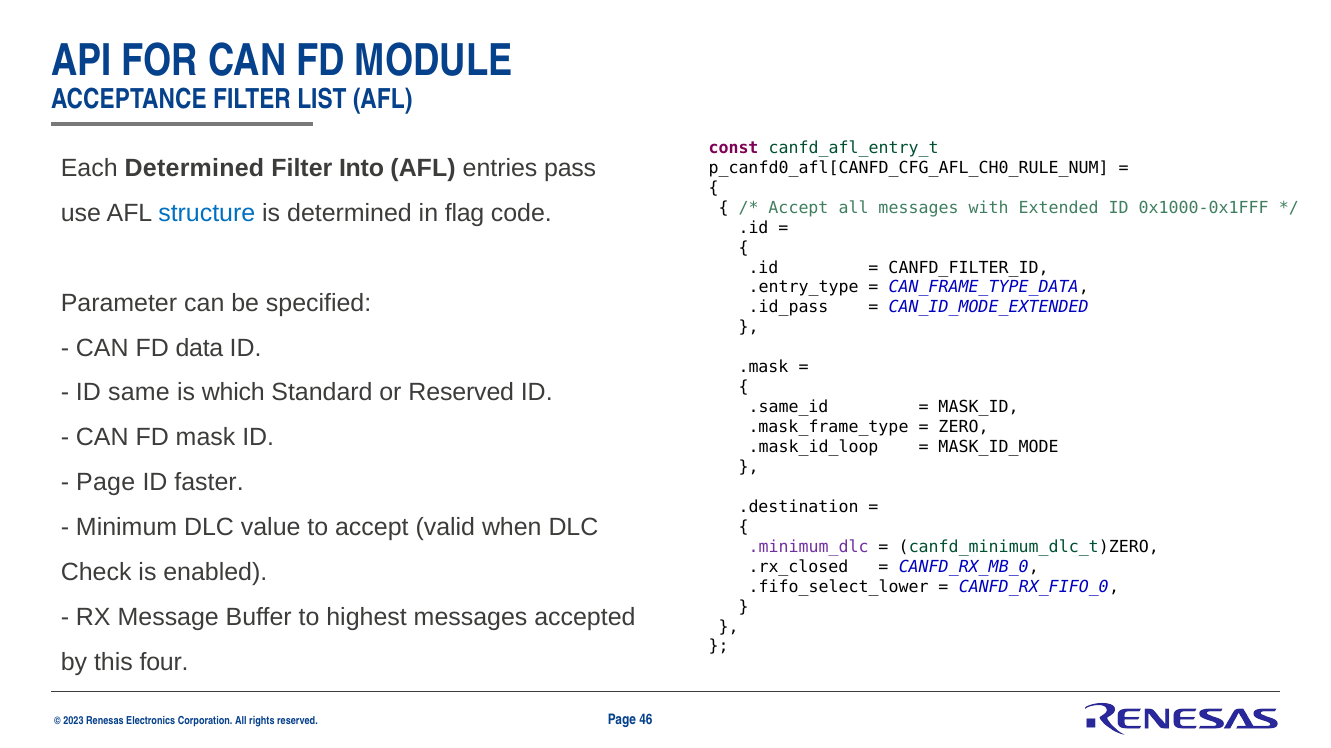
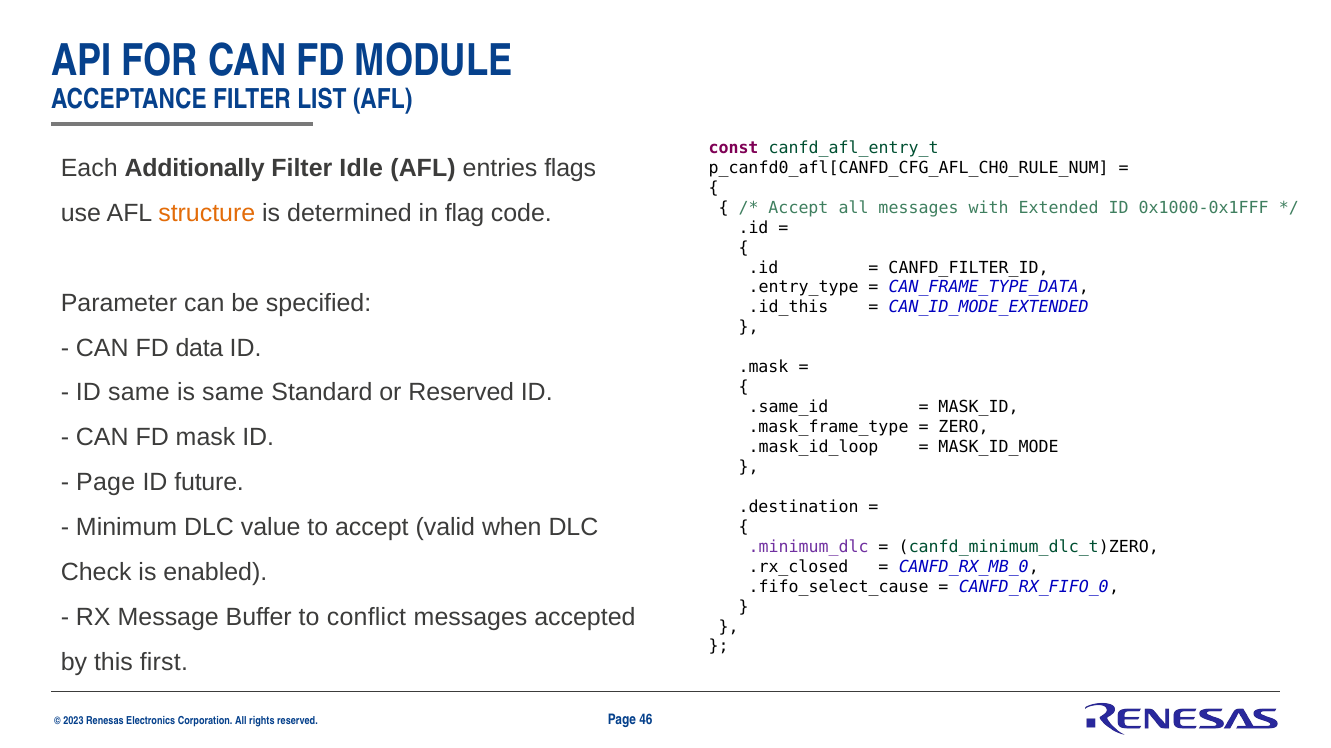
Each Determined: Determined -> Additionally (195, 169)
Into: Into -> Idle (361, 169)
pass: pass -> flags (570, 169)
structure colour: blue -> orange (207, 213)
.id_pass: .id_pass -> .id_this (789, 308)
is which: which -> same (233, 393)
faster: faster -> future (209, 483)
.fifo_select_lower: .fifo_select_lower -> .fifo_select_cause (839, 587)
highest: highest -> conflict (366, 618)
four: four -> first (164, 663)
